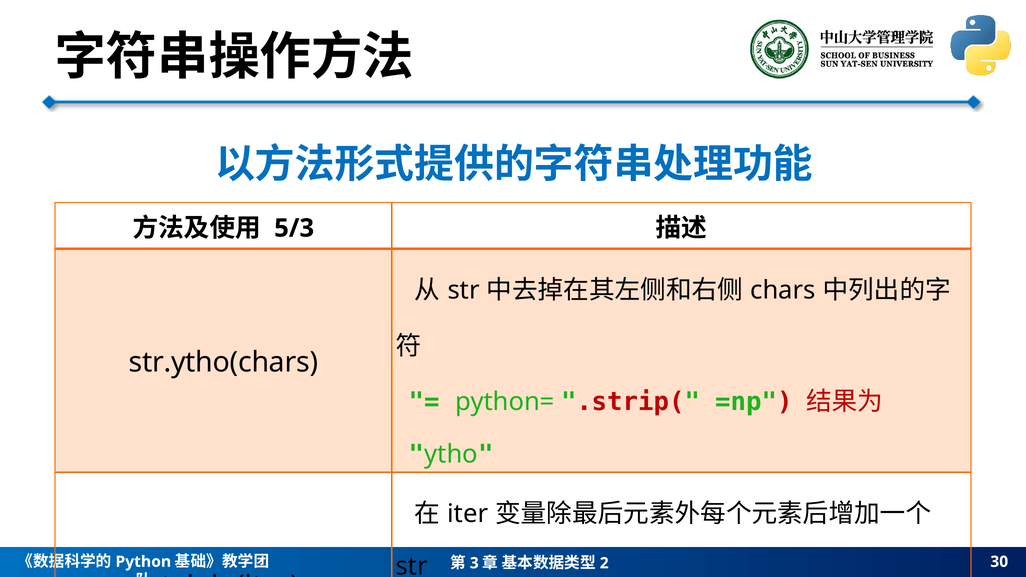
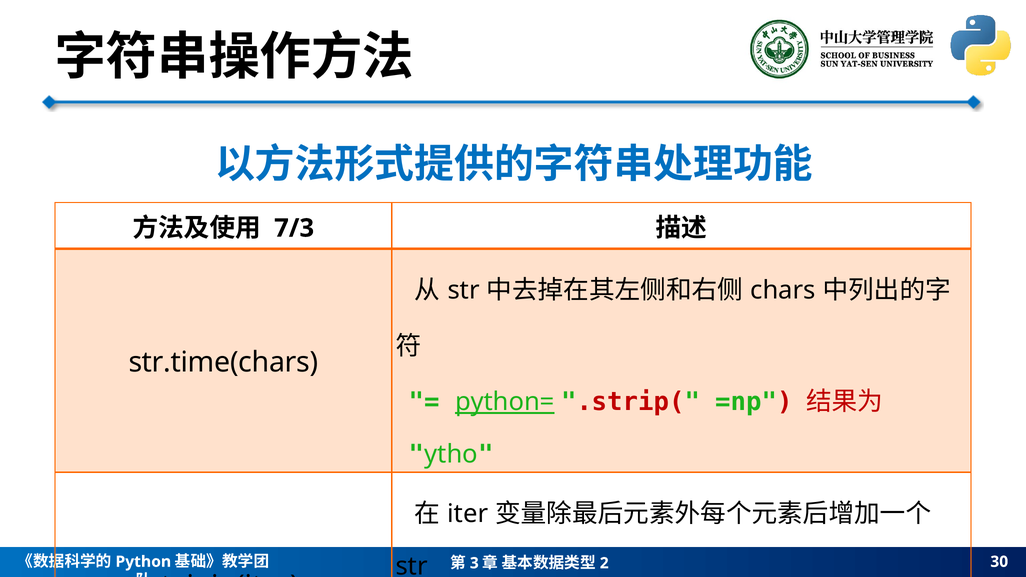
5/3: 5/3 -> 7/3 (294, 228)
str.ytho(chars: str.ytho(chars -> str.time(chars (223, 362)
python= underline: none -> present (505, 402)
